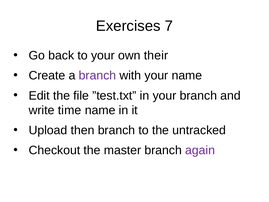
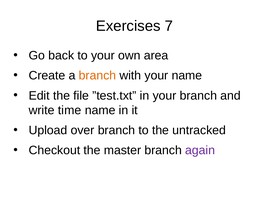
their: their -> area (156, 55)
branch colour: purple -> orange (97, 75)
then: then -> over (83, 130)
